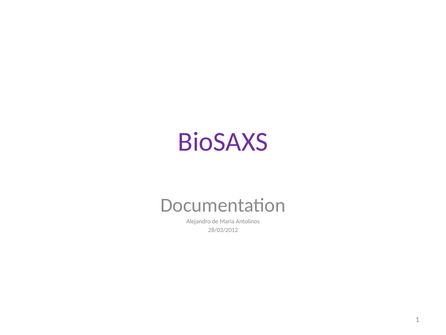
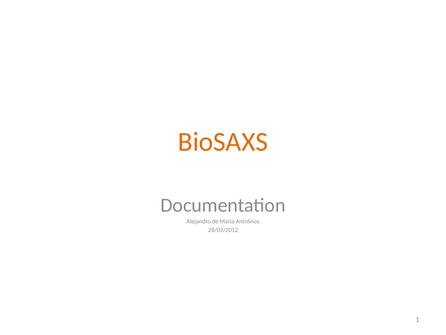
BioSAXS colour: purple -> orange (223, 142)
